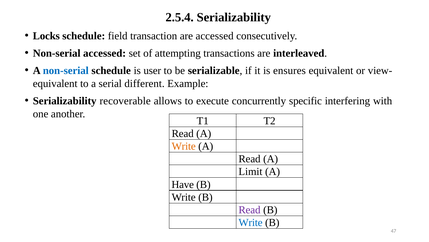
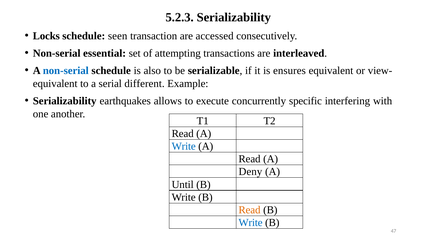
2.5.4: 2.5.4 -> 5.2.3 (180, 17)
field: field -> seen (118, 36)
Non-serial accessed: accessed -> essential (105, 53)
user: user -> also (152, 70)
recoverable: recoverable -> earthquakes (125, 101)
Write colour: orange -> blue (184, 146)
Limit: Limit -> Deny (250, 171)
Have: Have -> Until (183, 184)
Read colour: purple -> orange (250, 209)
